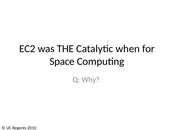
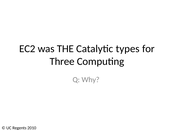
when: when -> types (128, 49)
Space: Space -> Three (62, 62)
